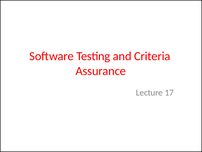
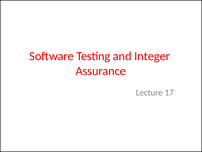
Criteria: Criteria -> Integer (152, 56)
